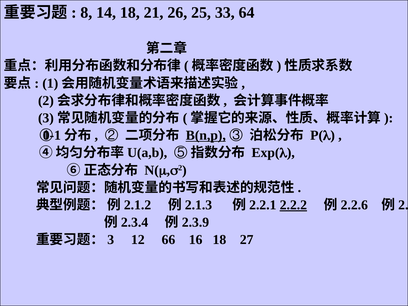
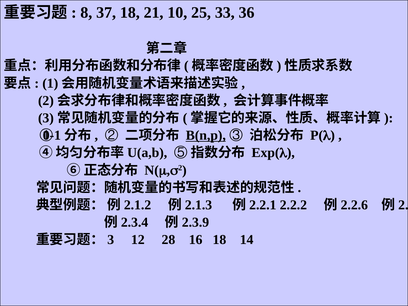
14: 14 -> 37 (106, 13)
26: 26 -> 10 (177, 13)
64: 64 -> 36 (247, 13)
2.2.2 underline: present -> none (293, 205)
66: 66 -> 28 (168, 240)
27: 27 -> 14 (247, 240)
